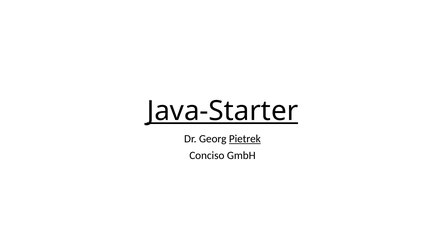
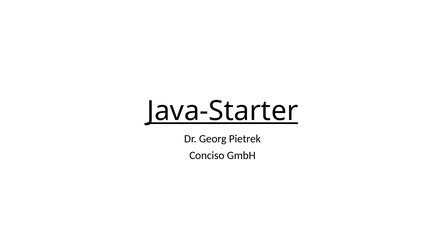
Pietrek underline: present -> none (245, 139)
